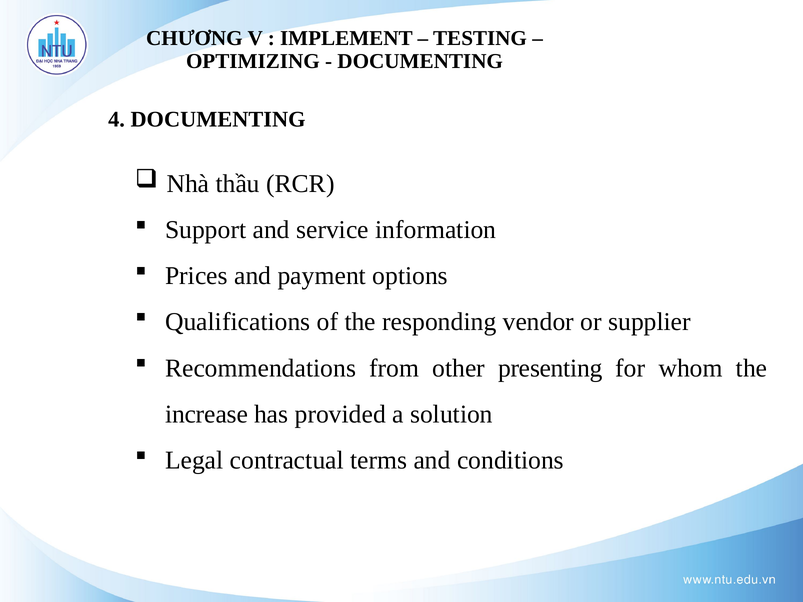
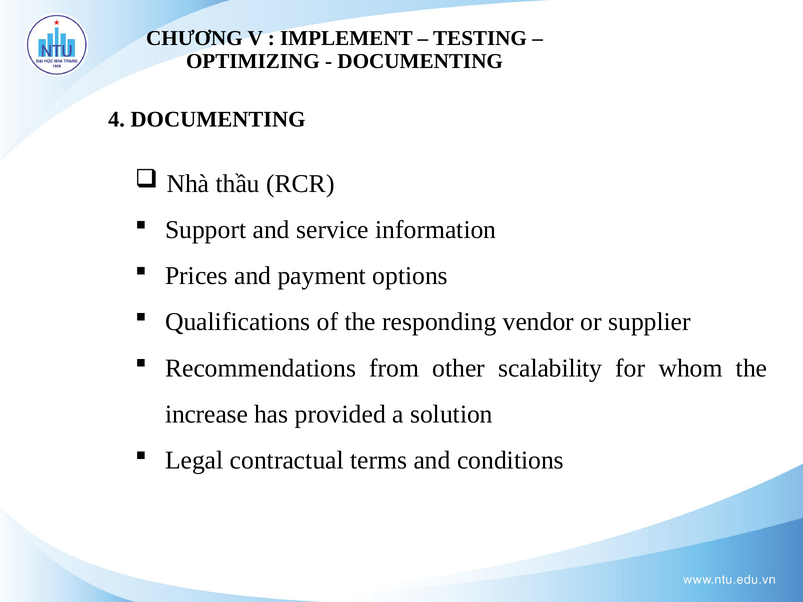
presenting: presenting -> scalability (550, 368)
